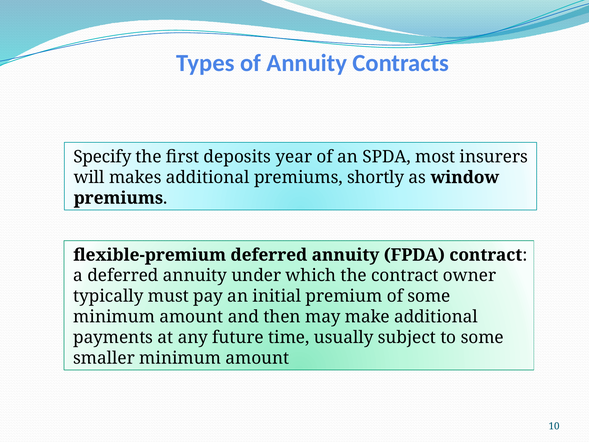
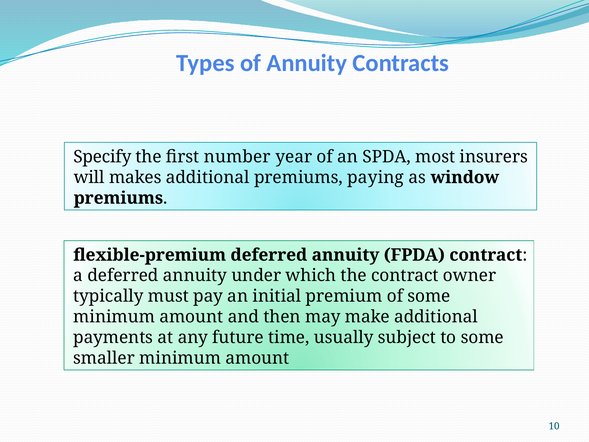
deposits: deposits -> number (237, 157)
shortly: shortly -> paying (376, 177)
